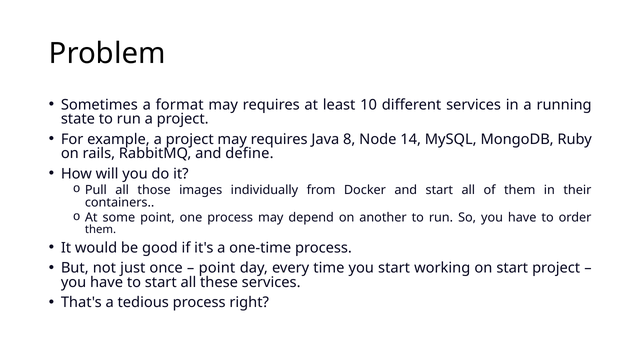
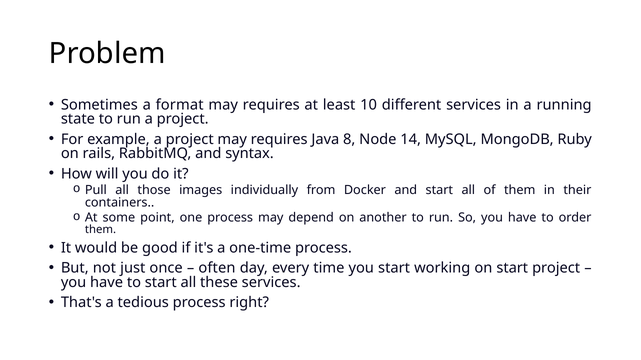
define: define -> syntax (250, 154)
point: point -> often (217, 269)
